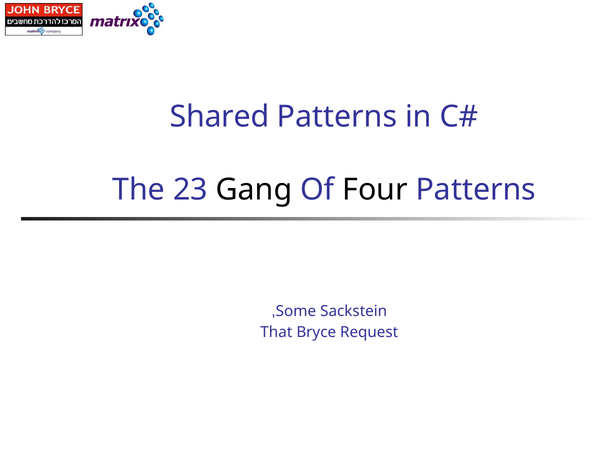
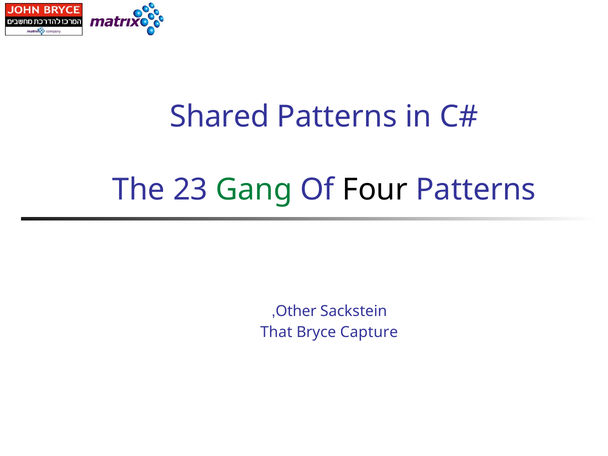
Gang colour: black -> green (254, 190)
Some: Some -> Other (296, 311)
Request: Request -> Capture (369, 332)
